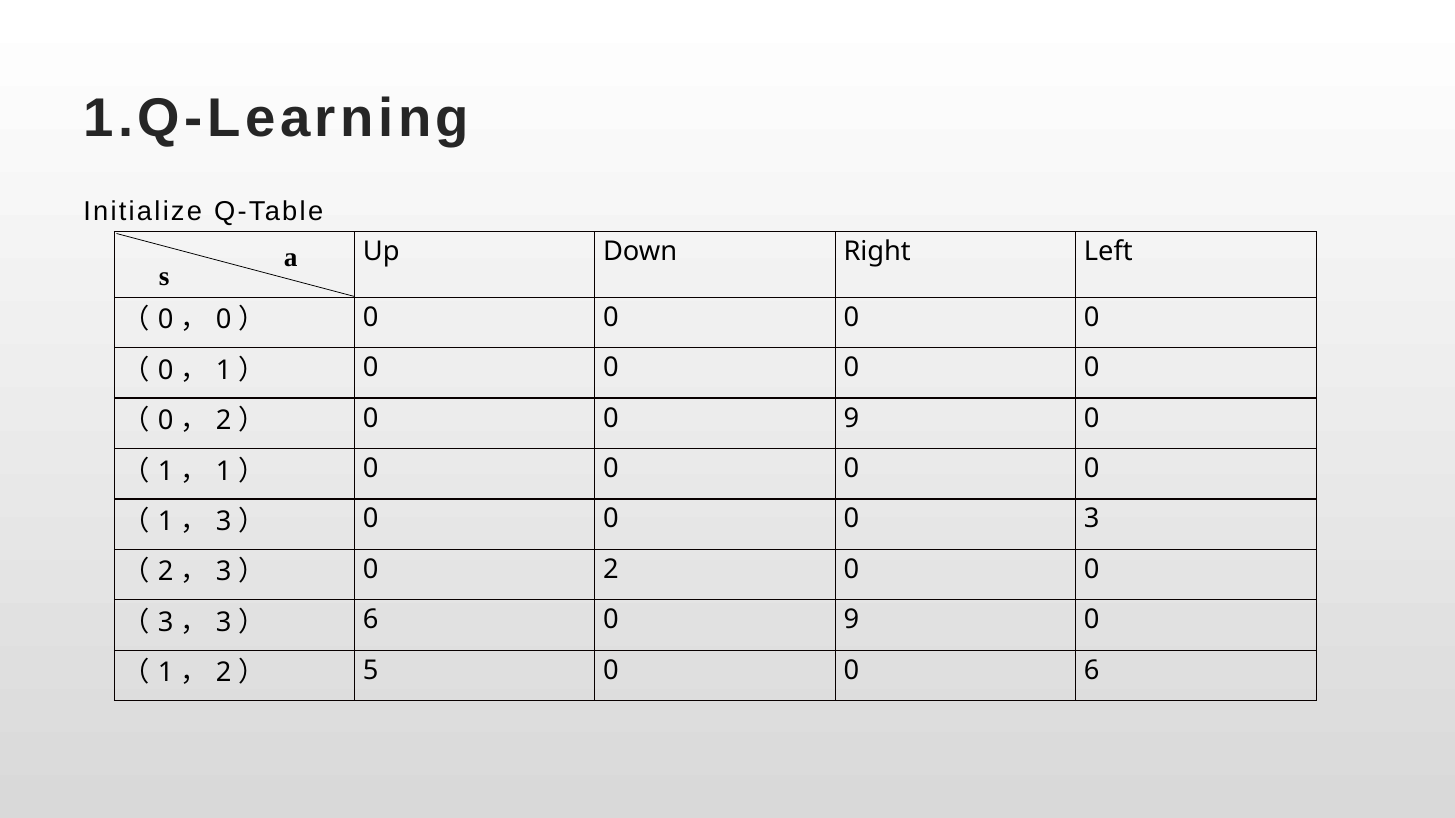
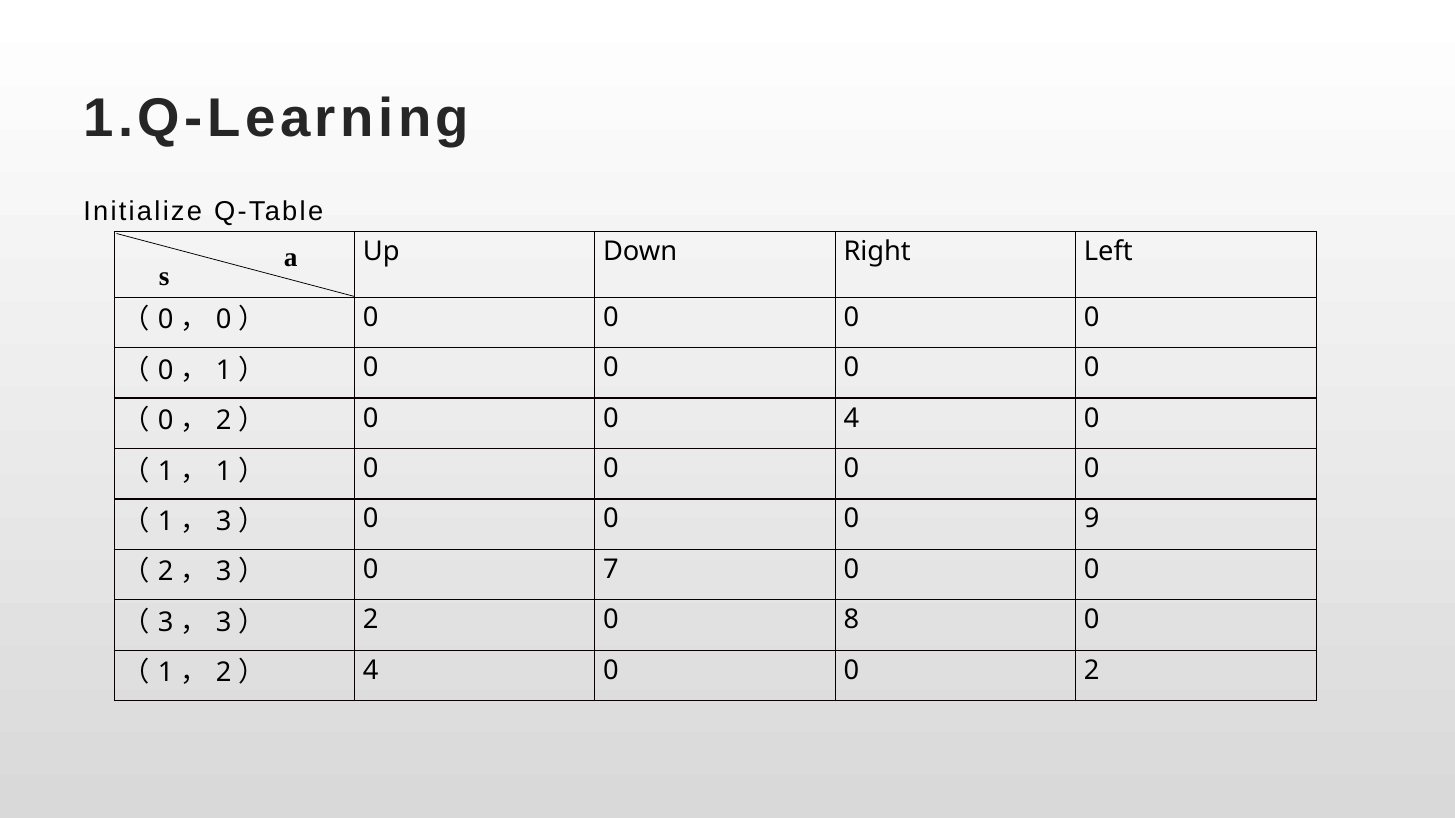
0 0 9: 9 -> 4 (851, 418)
0 3: 3 -> 9 (1092, 519)
0 2: 2 -> 7 (611, 570)
6: 6 -> 2 (371, 620)
9: 9 -> 8 (851, 620)
5: 5 -> 4 (371, 671)
0 6: 6 -> 2 (1092, 671)
